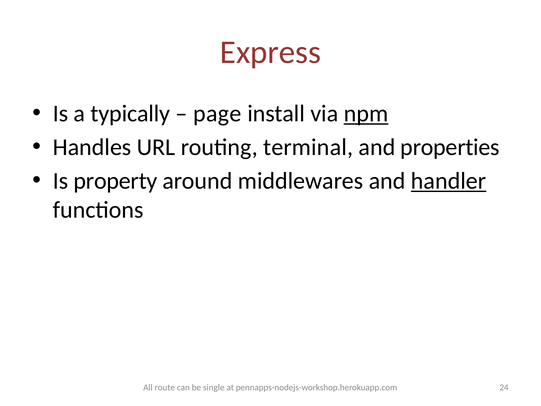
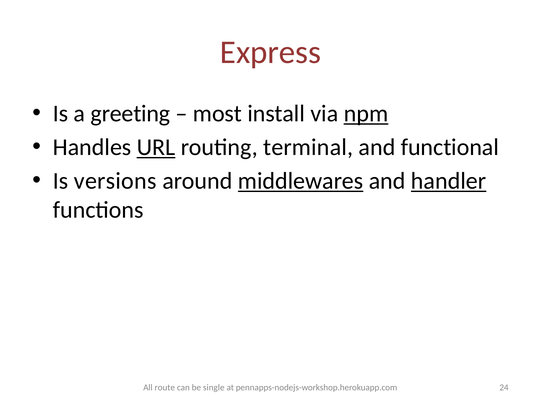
typically: typically -> greeting (130, 113)
page: page -> most (217, 113)
URL underline: none -> present (156, 147)
properties: properties -> functional (450, 147)
property: property -> versions (115, 181)
middlewares underline: none -> present (301, 181)
